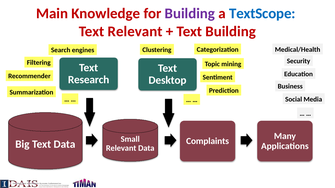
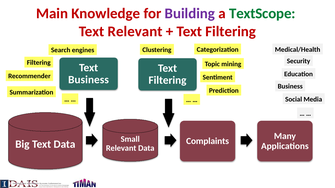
TextScope colour: blue -> green (262, 14)
Building: Building -> Filtering (231, 31)
Research: Research -> Business (88, 80)
Desktop: Desktop -> Filtering (167, 80)
